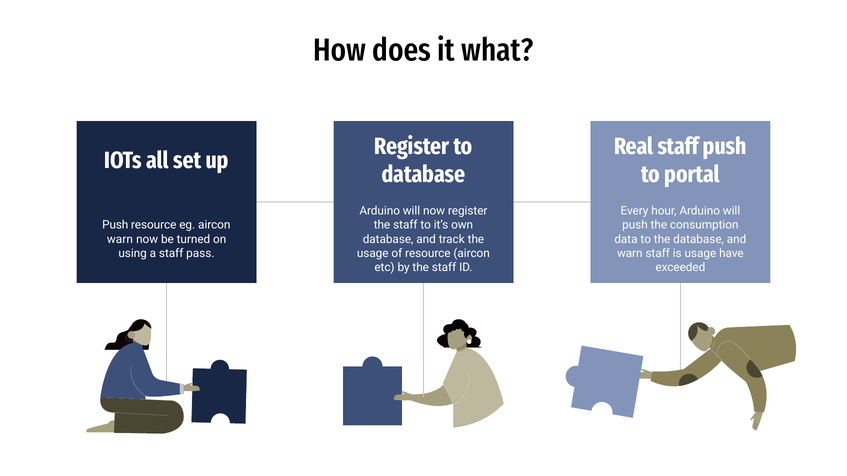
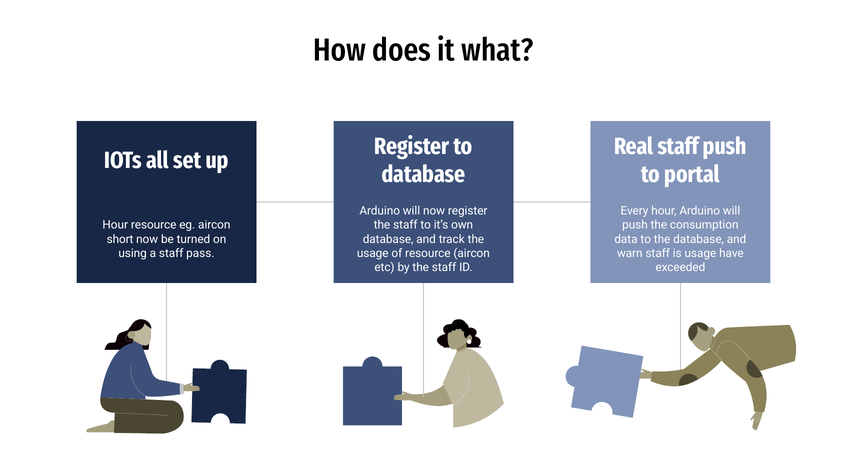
Push: Push -> Hour (115, 225)
warn: warn -> short (120, 239)
